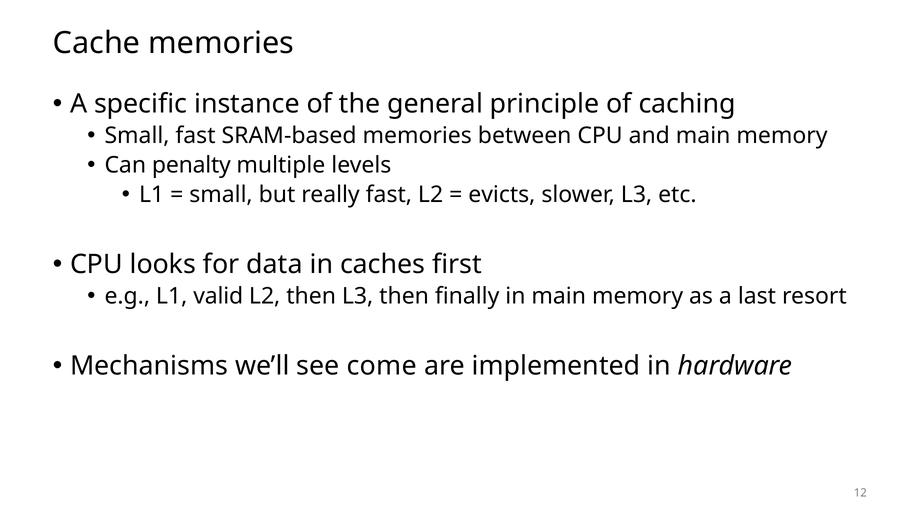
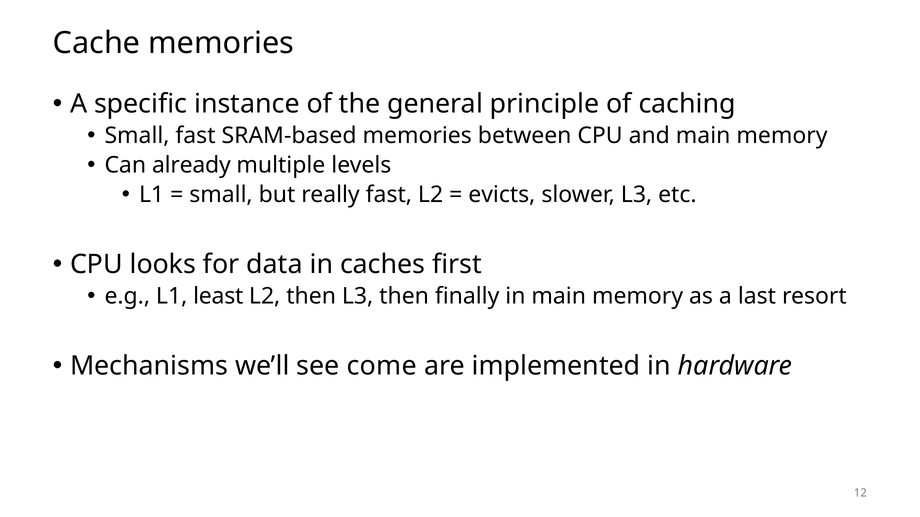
penalty: penalty -> already (191, 165)
valid: valid -> least (218, 296)
